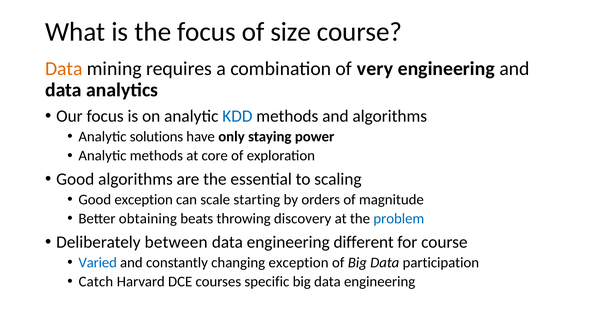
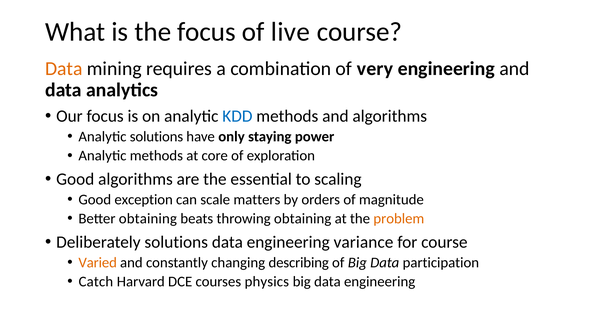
size: size -> live (290, 32)
starting: starting -> matters (257, 200)
throwing discovery: discovery -> obtaining (303, 219)
problem colour: blue -> orange (399, 219)
Deliberately between: between -> solutions (176, 242)
different: different -> variance (364, 242)
Varied colour: blue -> orange (98, 262)
changing exception: exception -> describing (299, 262)
specific: specific -> physics (267, 282)
